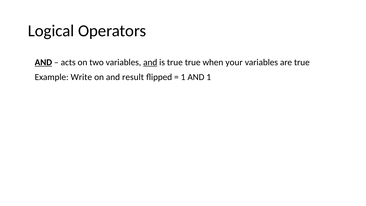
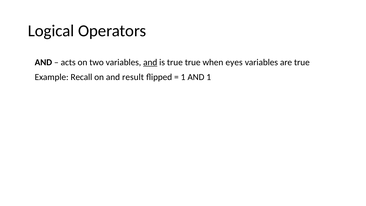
AND underline: present -> none (43, 62)
your: your -> eyes (234, 62)
Write: Write -> Recall (81, 77)
